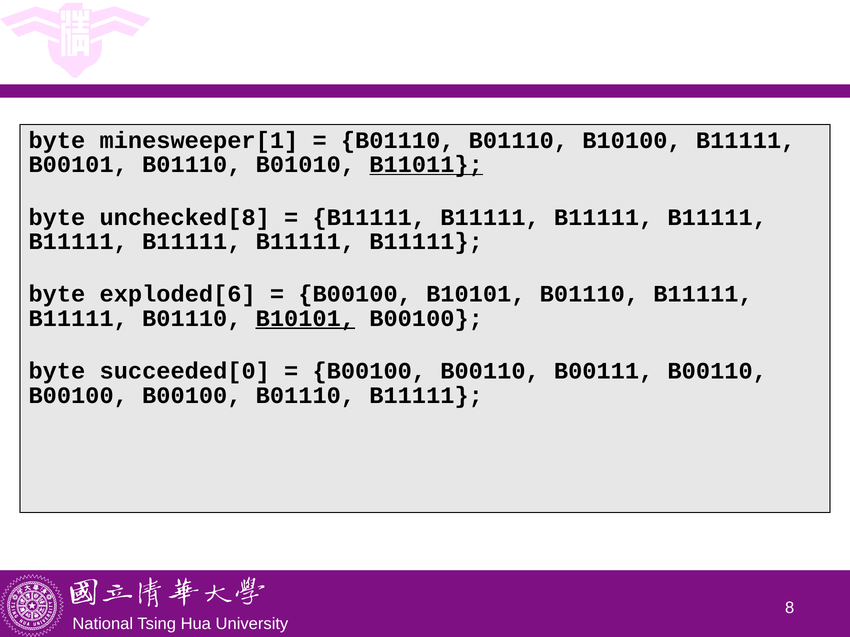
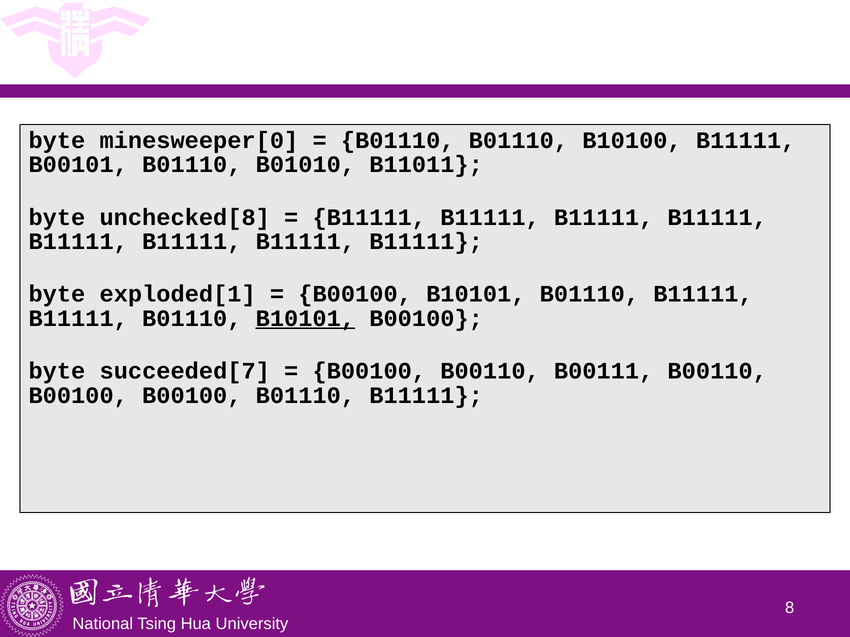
minesweeper[1: minesweeper[1 -> minesweeper[0 (199, 140)
B11011 underline: present -> none (426, 164)
exploded[6: exploded[6 -> exploded[1 (178, 294)
succeeded[0: succeeded[0 -> succeeded[7 (185, 371)
